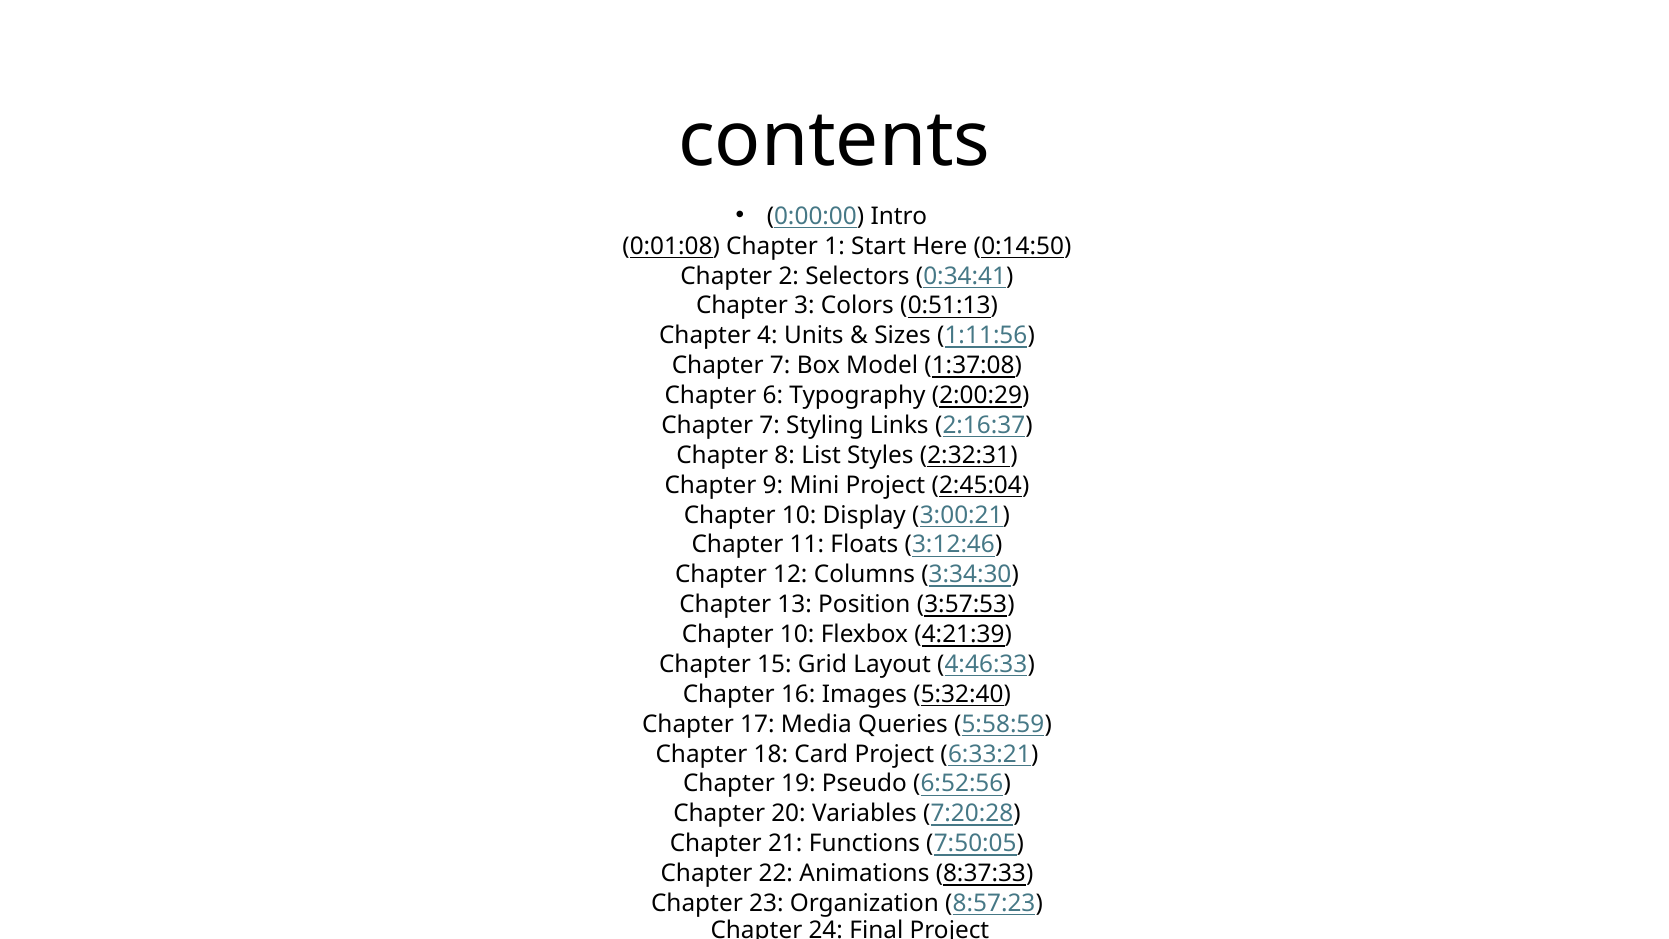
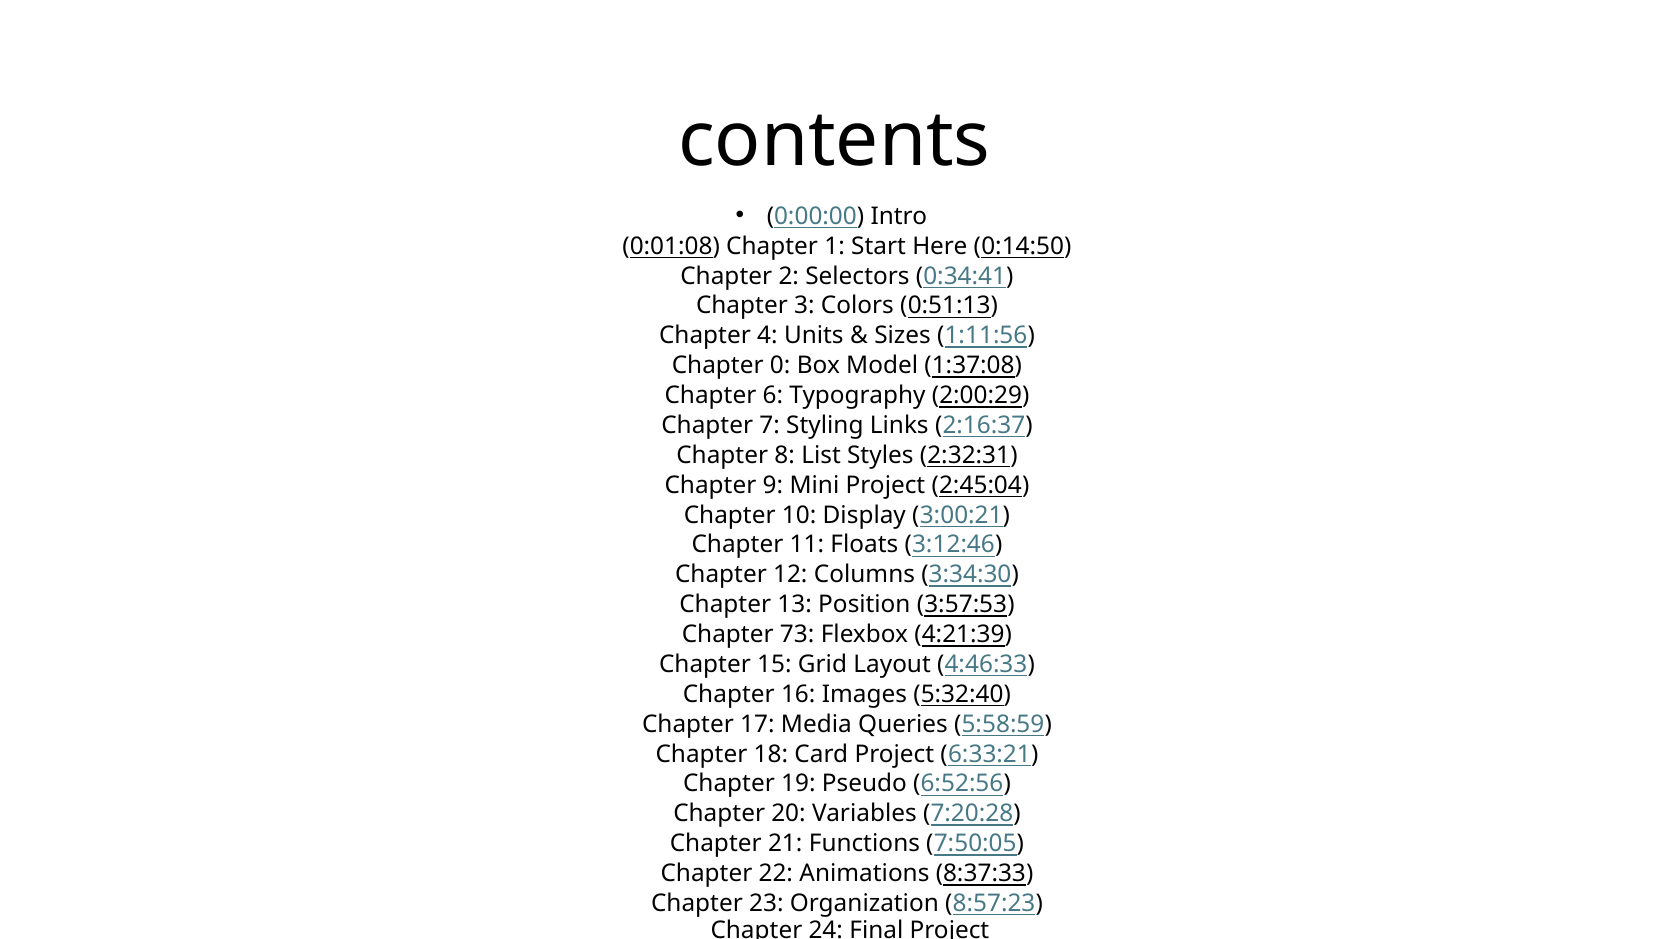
7: 7 -> 0 (780, 366)
10: 10 -> 73 (797, 634)
